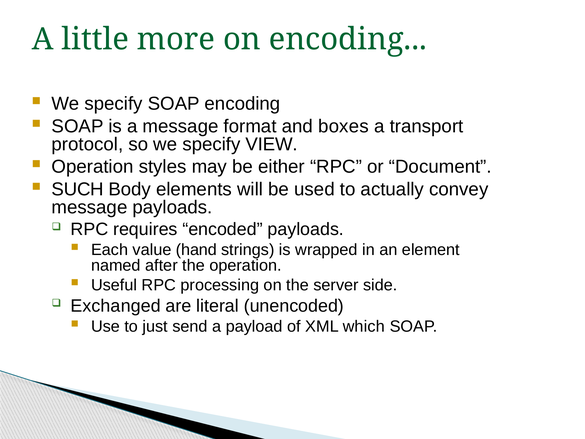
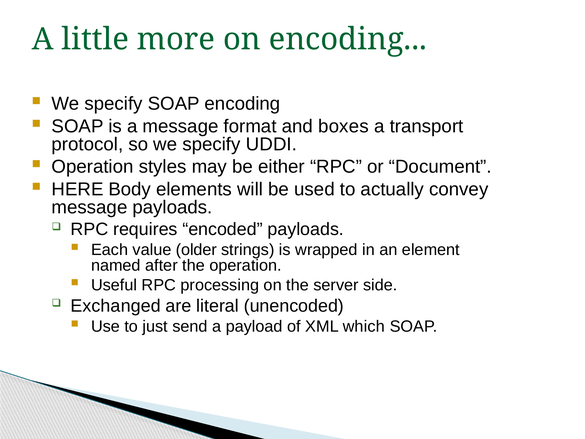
VIEW: VIEW -> UDDI (271, 144)
SUCH: SUCH -> HERE (78, 189)
hand: hand -> older (196, 250)
